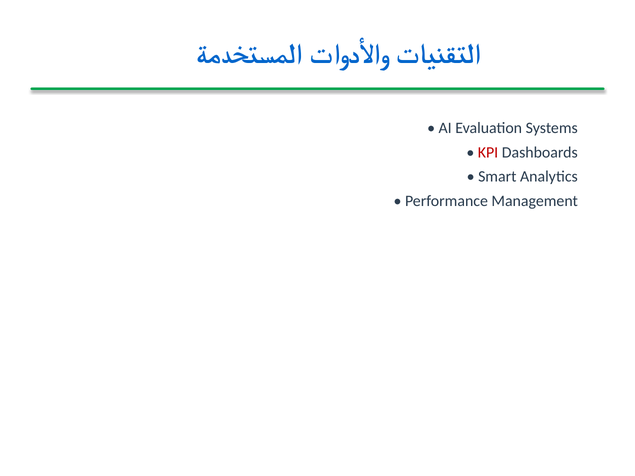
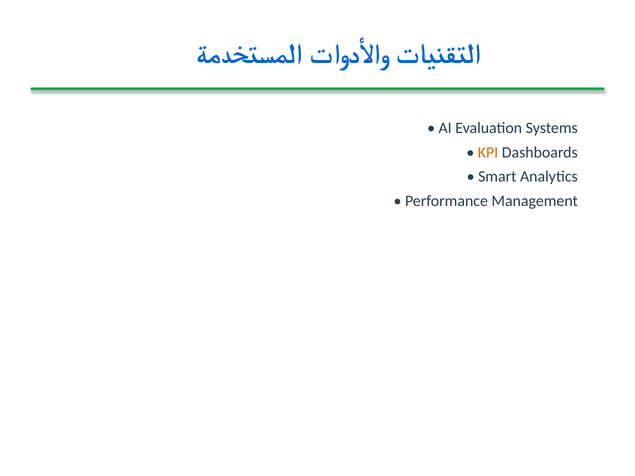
KPI colour: red -> orange (488, 152)
